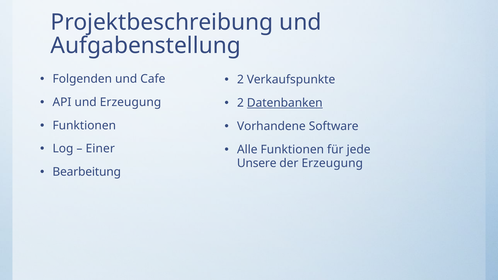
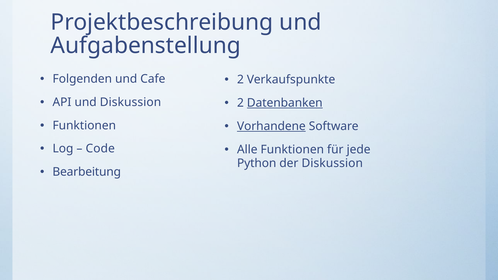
und Erzeugung: Erzeugung -> Diskussion (130, 102)
Vorhandene underline: none -> present (271, 126)
Einer: Einer -> Code (100, 149)
Unsere: Unsere -> Python (257, 163)
der Erzeugung: Erzeugung -> Diskussion (332, 163)
